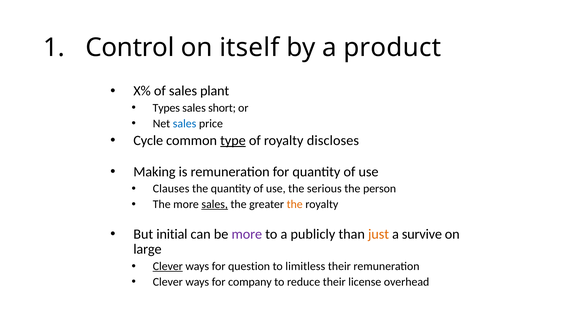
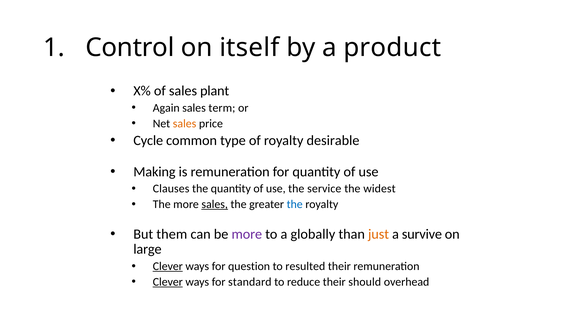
Types: Types -> Again (166, 108)
short: short -> term (222, 108)
sales colour: blue -> orange (185, 124)
type underline: present -> none (233, 141)
discloses: discloses -> desirable (333, 141)
serious: serious -> service (324, 189)
person: person -> widest (380, 189)
the colour: orange -> blue (295, 205)
initial: initial -> them (172, 234)
publicly: publicly -> globally (313, 234)
limitless: limitless -> resulted (305, 267)
Clever underline: none -> present (168, 282)
company: company -> standard (250, 282)
license: license -> should (365, 282)
